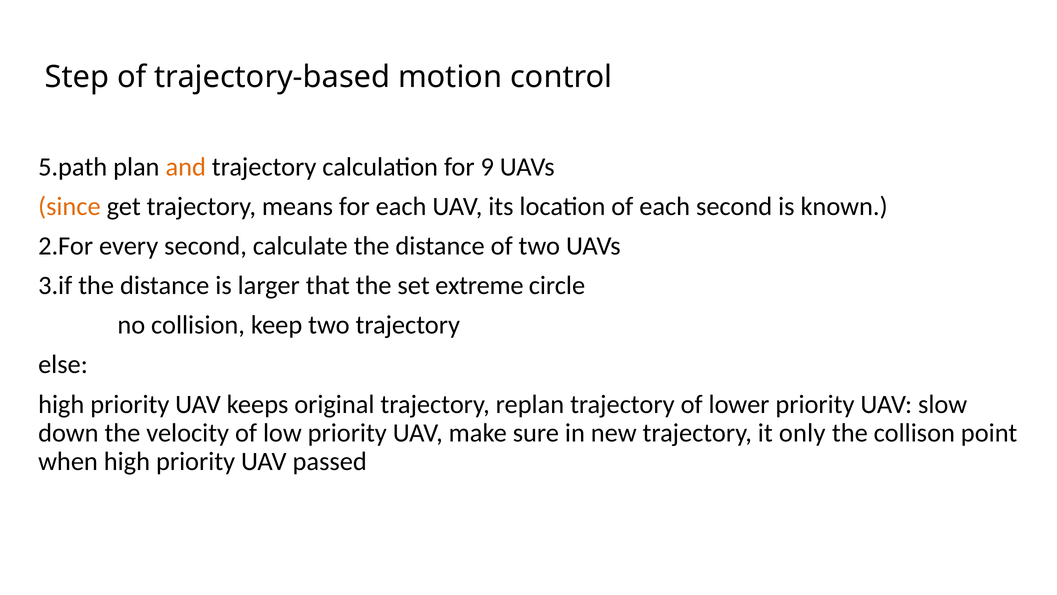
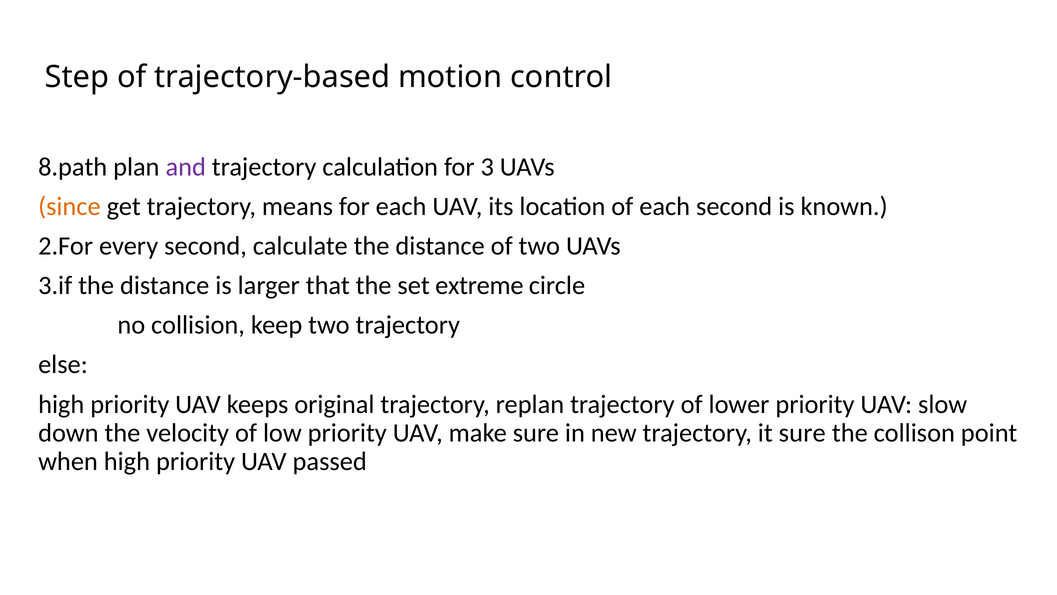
5.path: 5.path -> 8.path (73, 167)
and colour: orange -> purple (186, 167)
9: 9 -> 3 (487, 167)
it only: only -> sure (802, 433)
